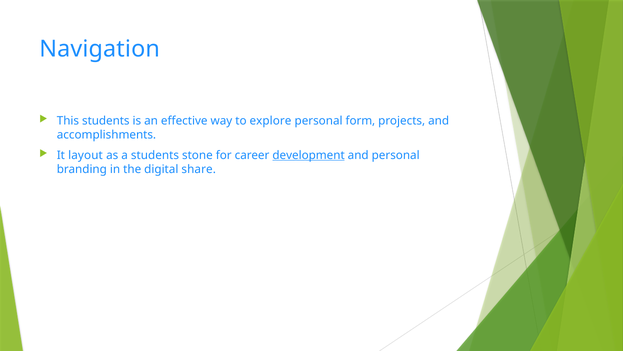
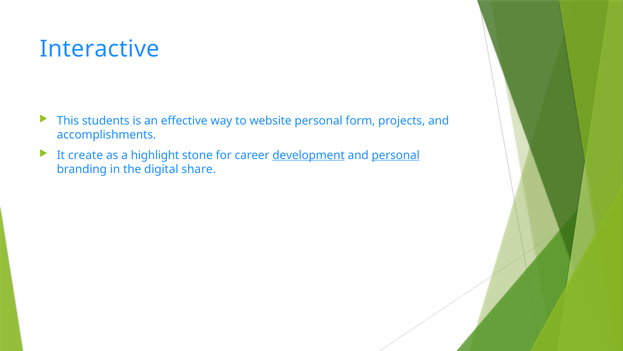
Navigation: Navigation -> Interactive (100, 49)
explore: explore -> website (271, 121)
layout: layout -> create (86, 155)
a students: students -> highlight (155, 155)
personal underline: none -> present (396, 155)
